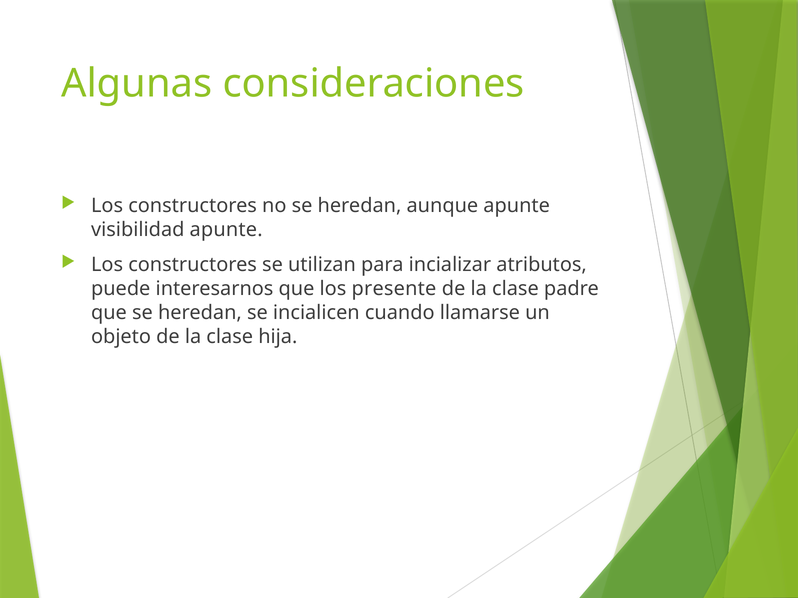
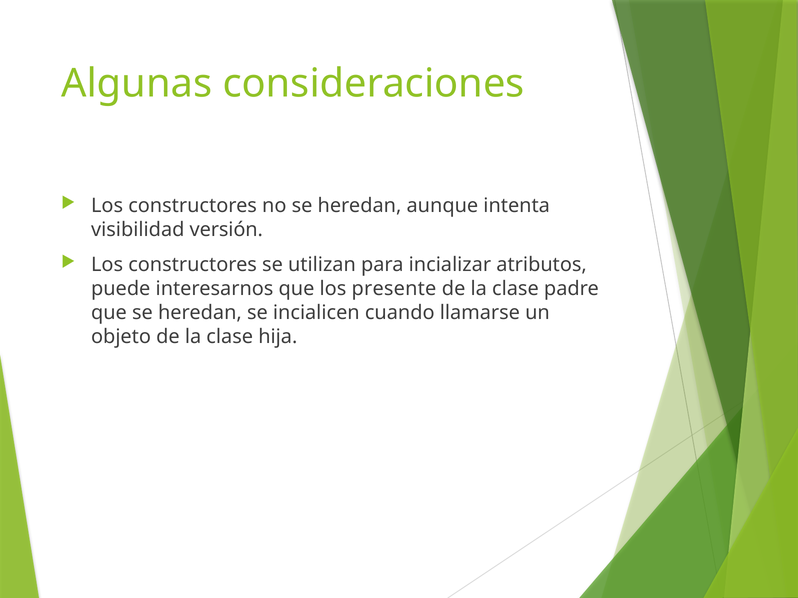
aunque apunte: apunte -> intenta (517, 206)
visibilidad apunte: apunte -> versión (226, 230)
